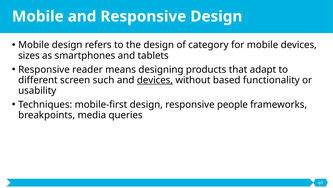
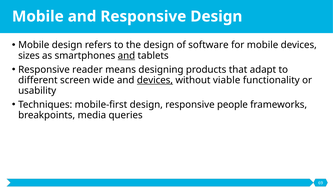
category: category -> software (208, 45)
and underline: none -> present (126, 55)
such: such -> wide (104, 80)
based: based -> viable (227, 80)
